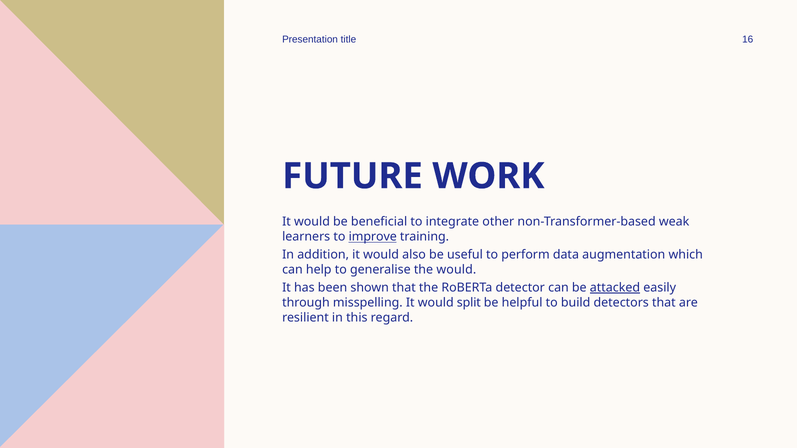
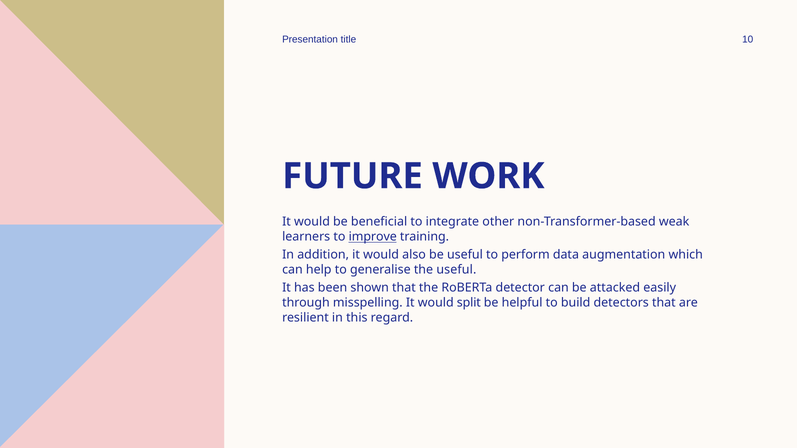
16: 16 -> 10 (748, 40)
the would: would -> useful (456, 270)
attacked underline: present -> none (615, 288)
